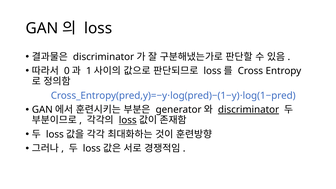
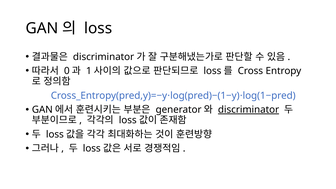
loss underline: present -> none (128, 120)
